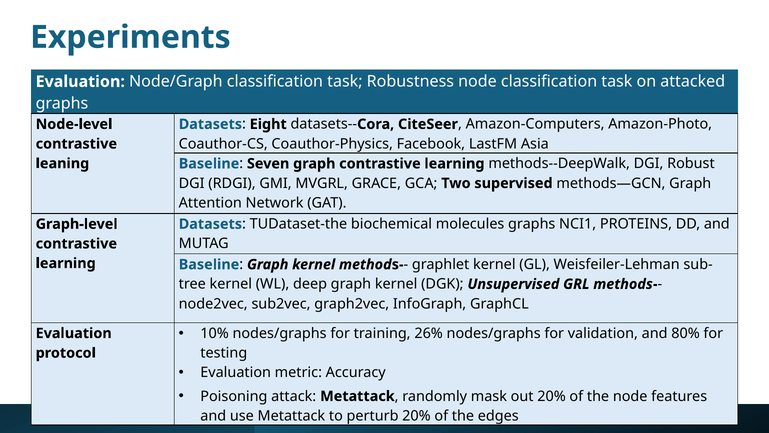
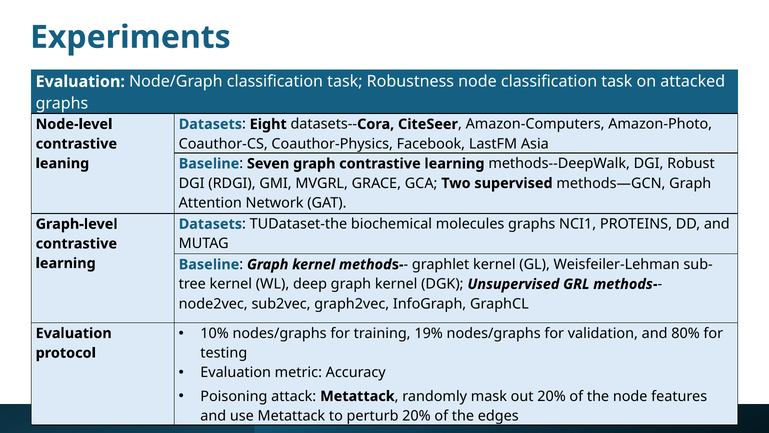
26%: 26% -> 19% (429, 333)
